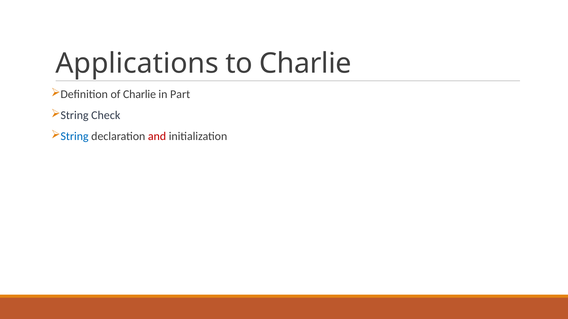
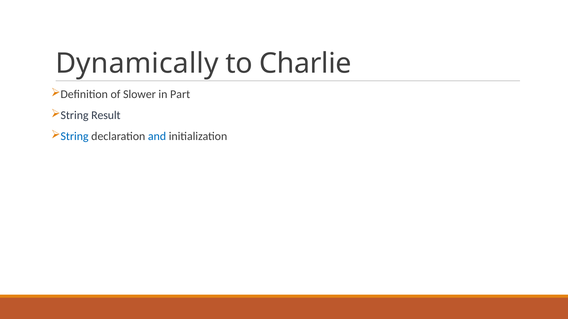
Applications: Applications -> Dynamically (137, 64)
of Charlie: Charlie -> Slower (139, 94)
Check: Check -> Result (106, 116)
and colour: red -> blue (157, 137)
